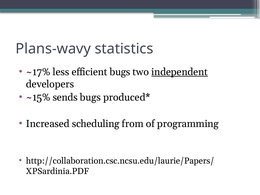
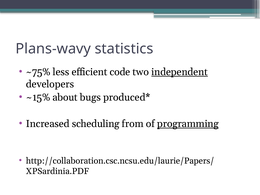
~17%: ~17% -> ~75% (38, 72)
efficient bugs: bugs -> code (120, 72)
sends: sends -> about (65, 97)
programming underline: none -> present (188, 124)
